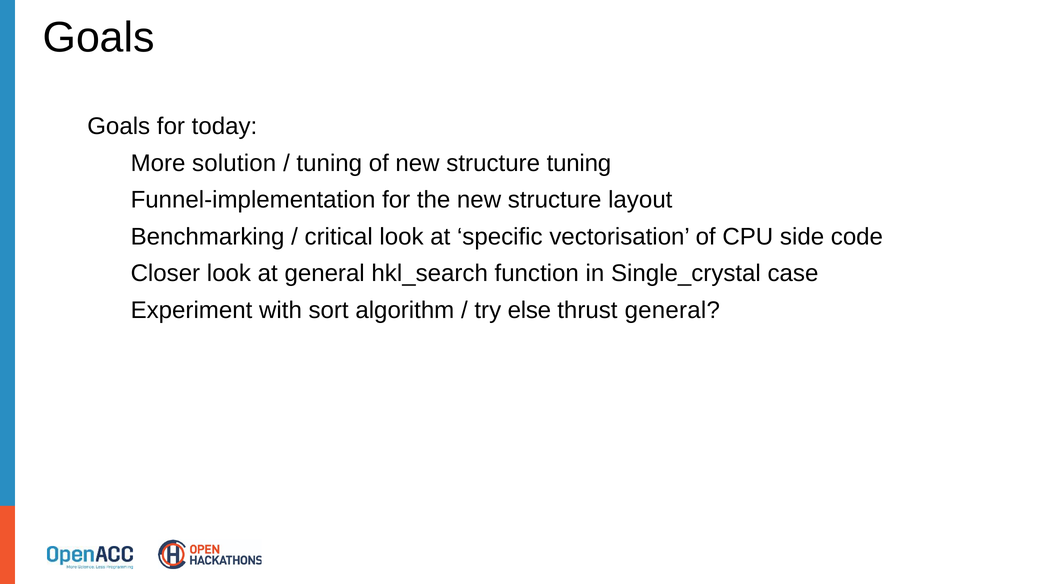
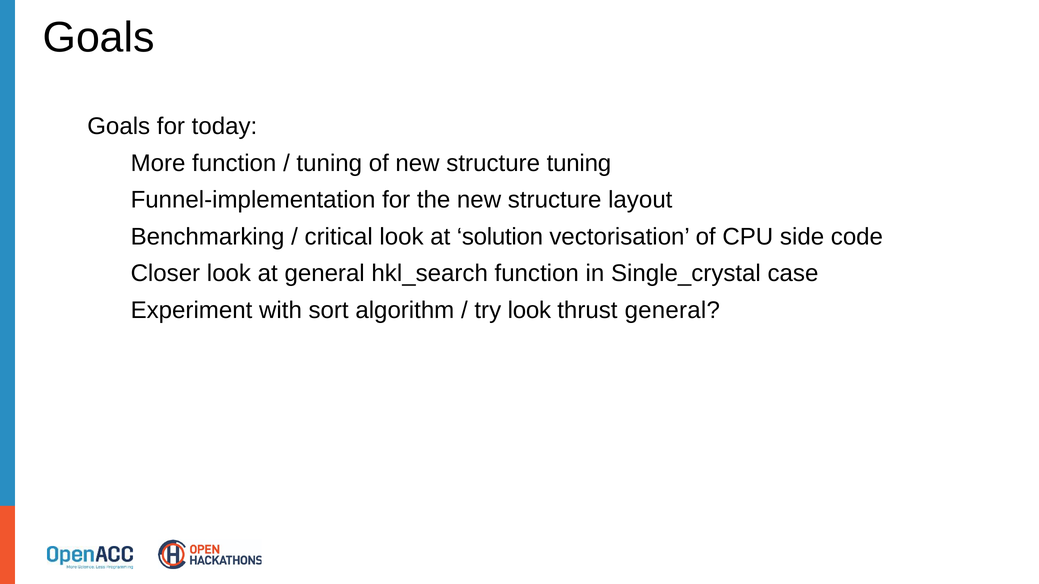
solution: solution -> function (234, 163)
specific: specific -> solution (500, 237)
try else: else -> look (529, 310)
